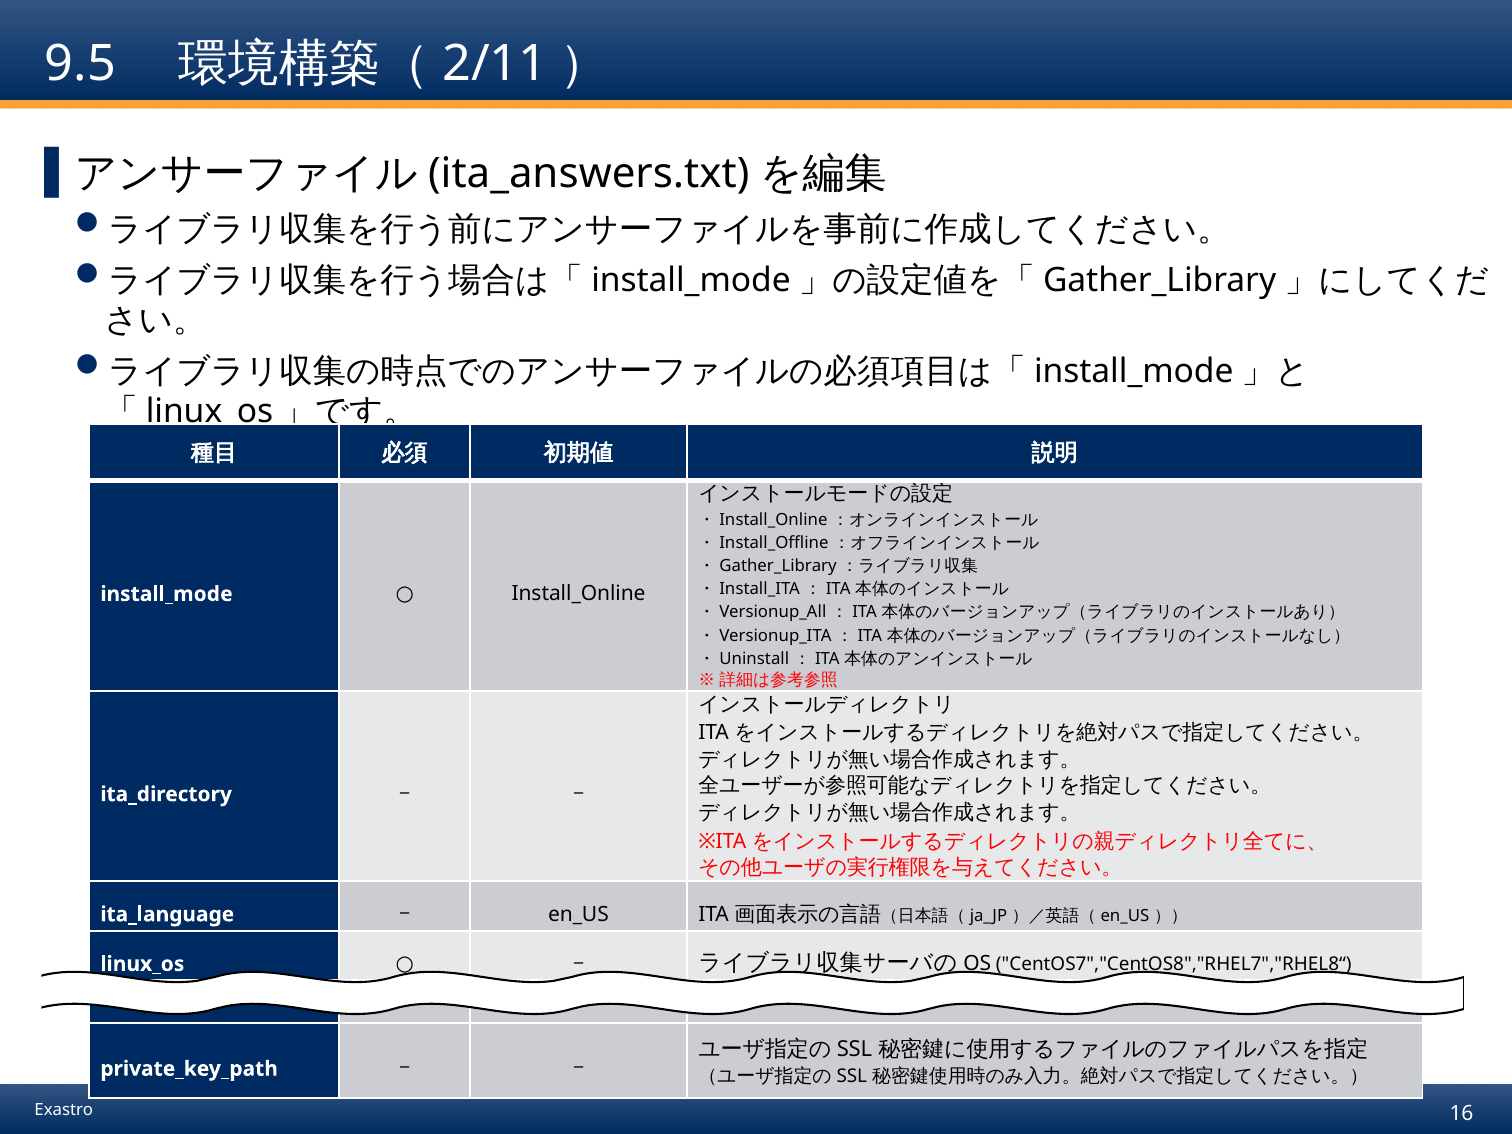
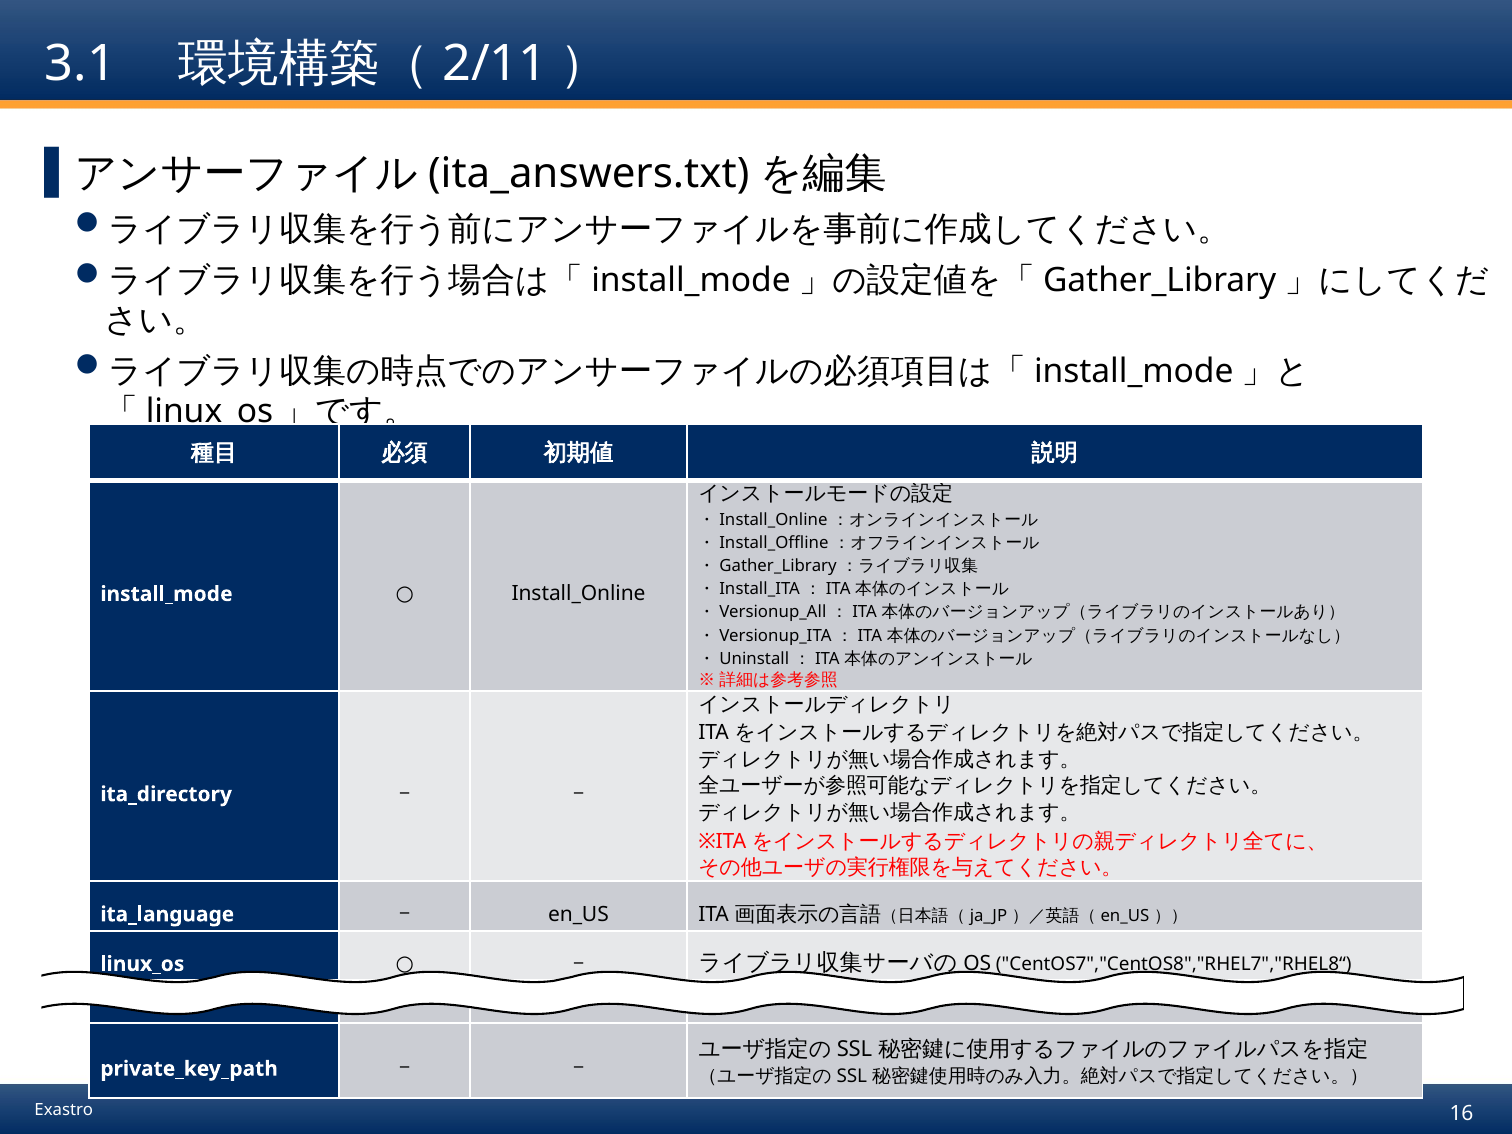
9.5: 9.5 -> 3.1 (80, 64)
